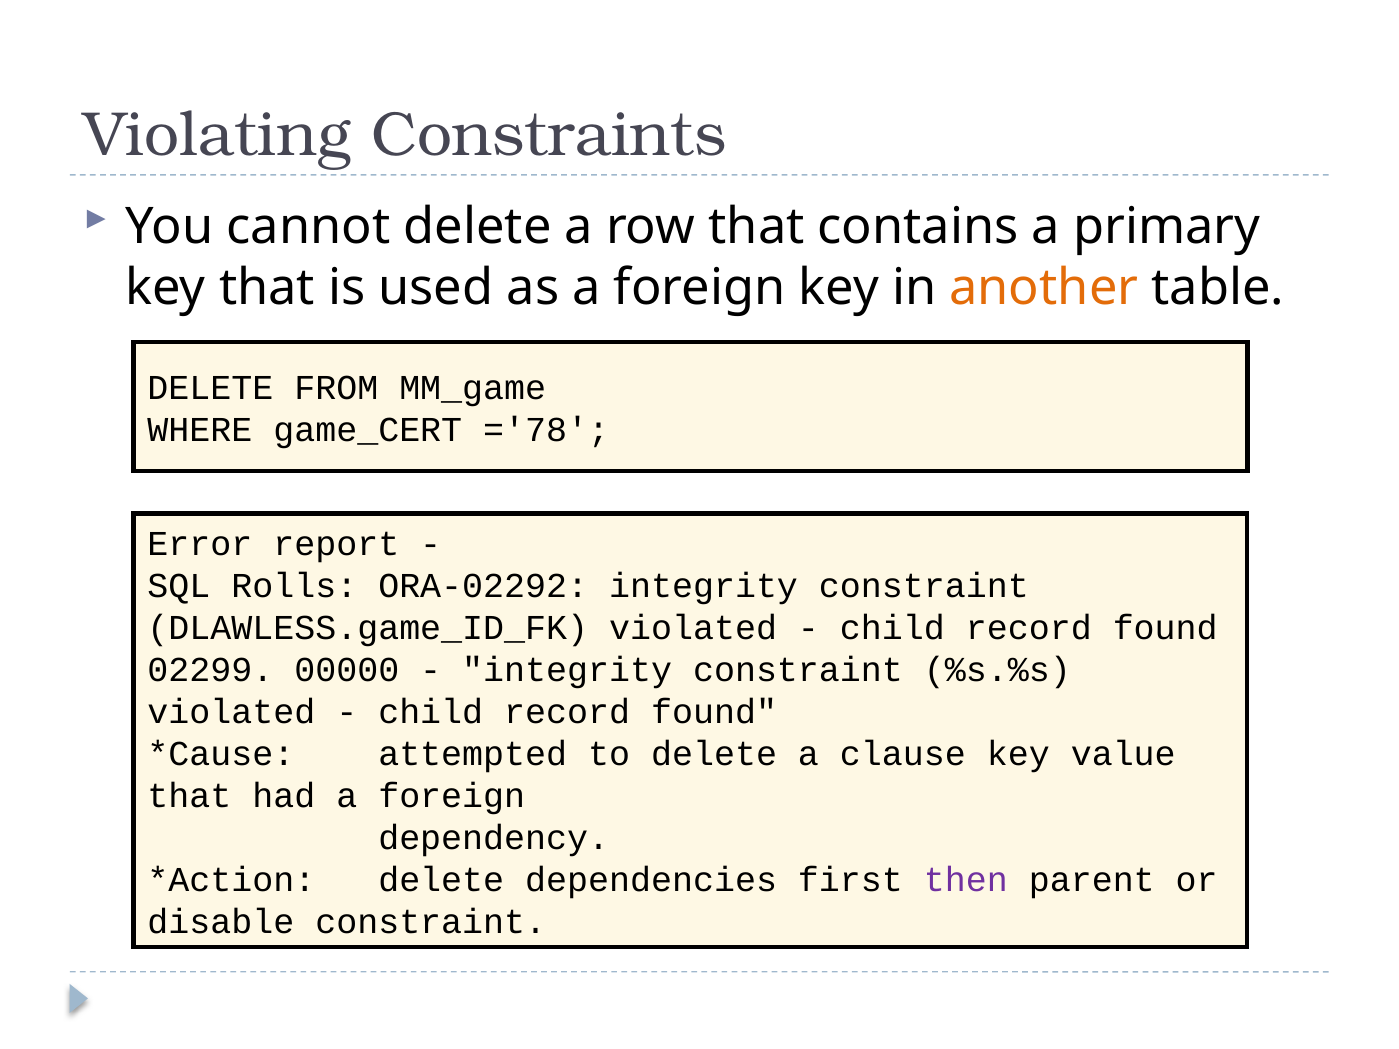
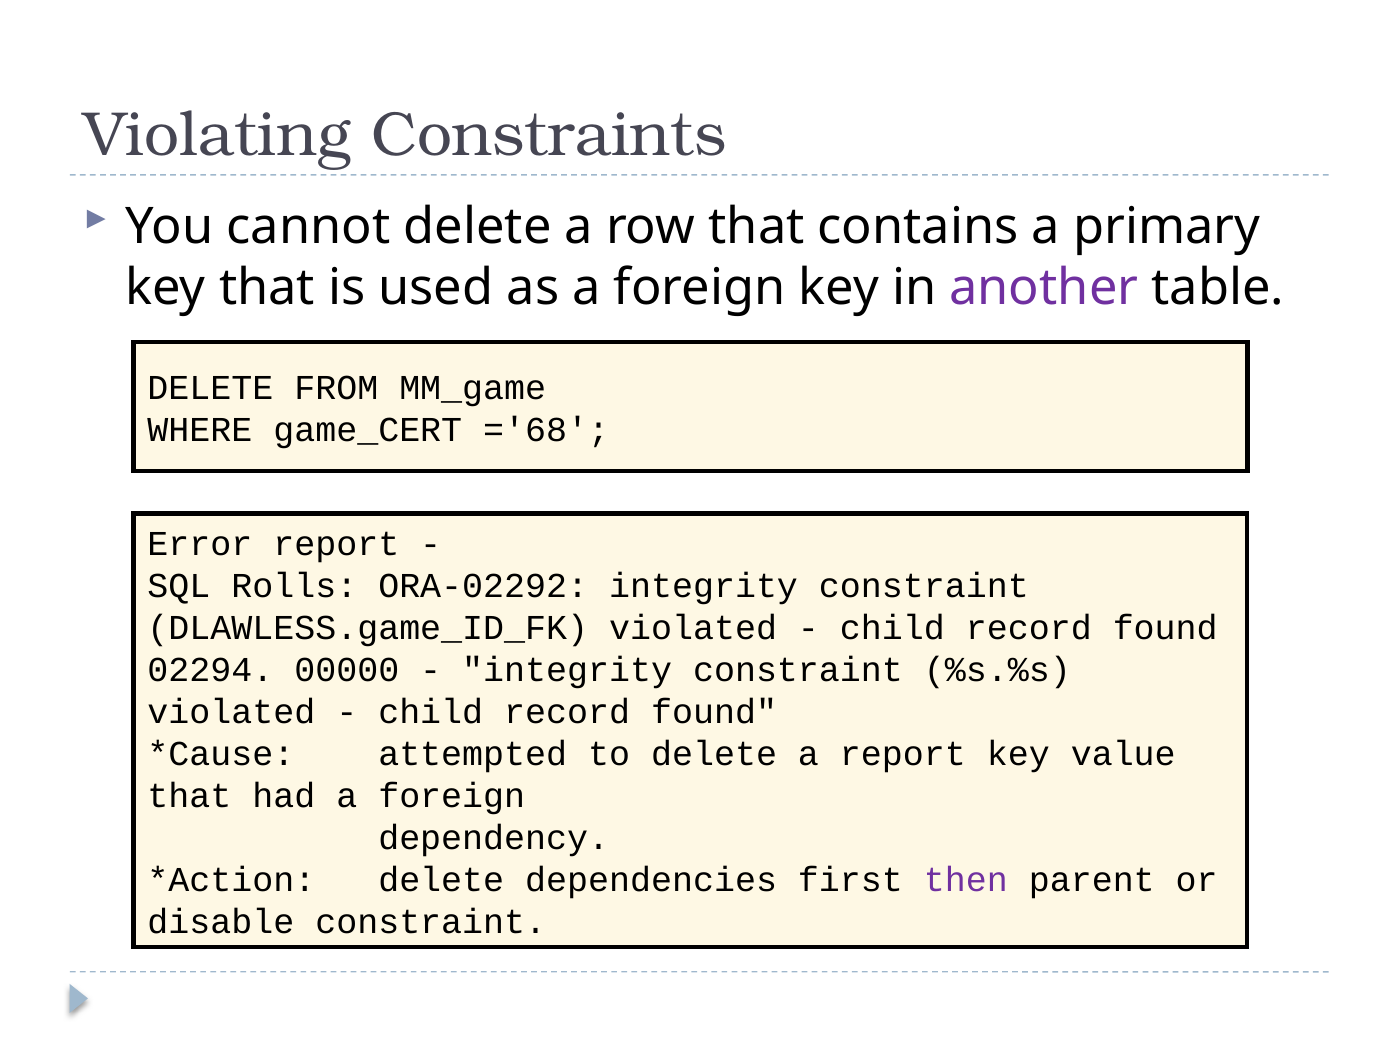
another colour: orange -> purple (1044, 288)
='78: ='78 -> ='68 (546, 430)
02299: 02299 -> 02294 (210, 670)
a clause: clause -> report (903, 754)
